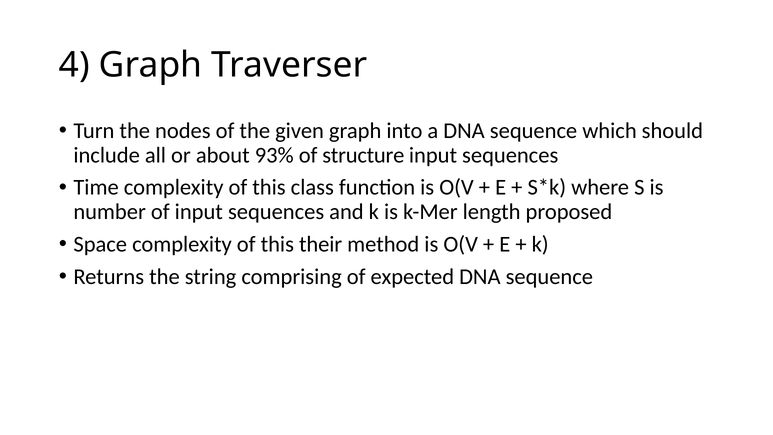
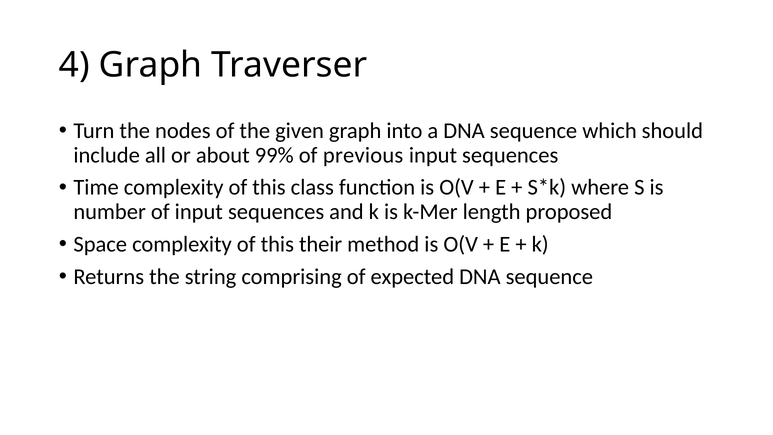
93%: 93% -> 99% (274, 155)
structure: structure -> previous (363, 155)
